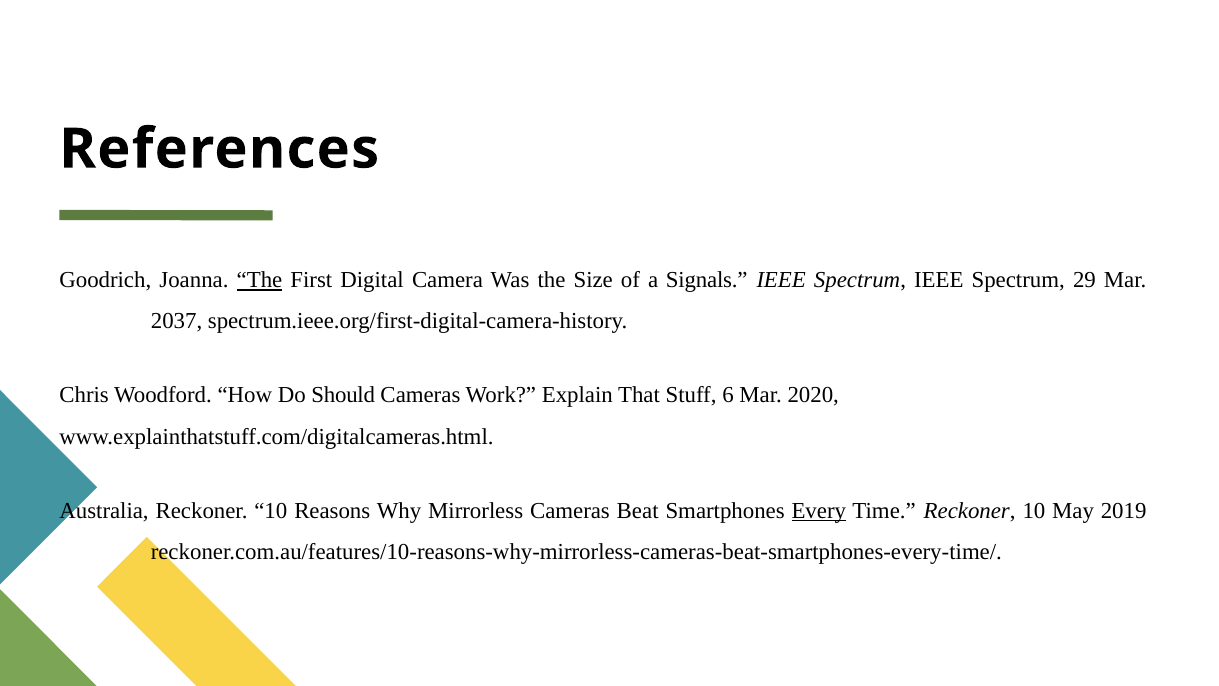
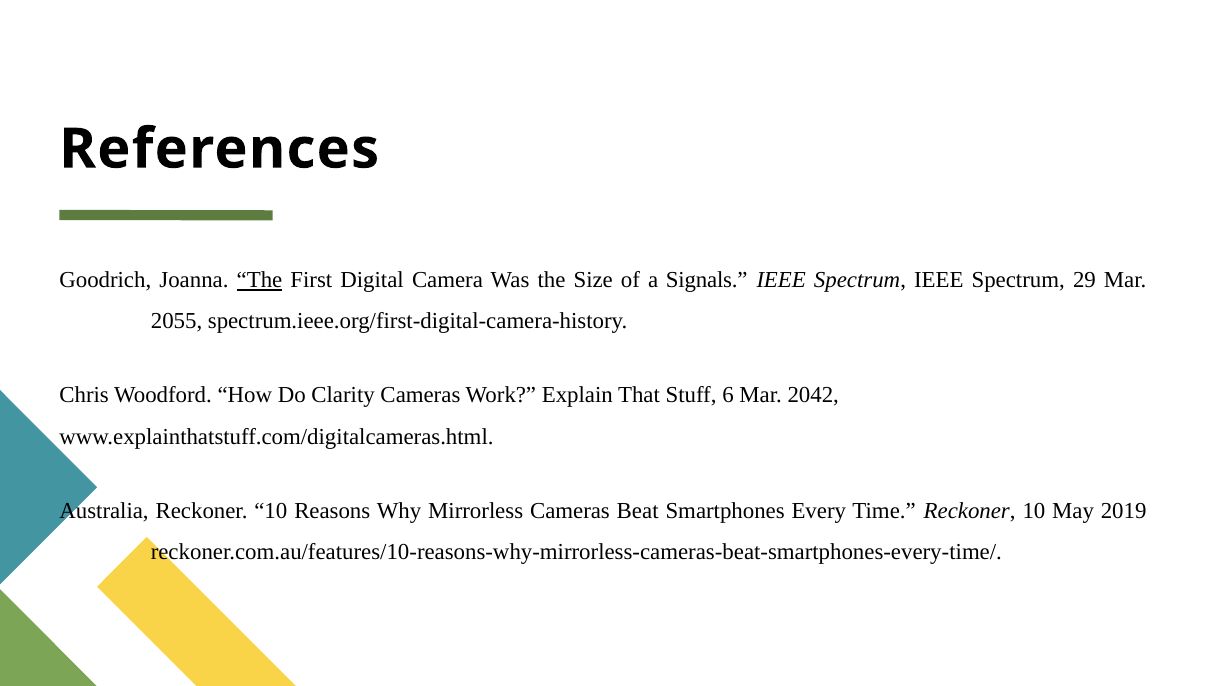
2037: 2037 -> 2055 (177, 321)
Should: Should -> Clarity (343, 395)
2020: 2020 -> 2042 (813, 395)
Every underline: present -> none (819, 511)
